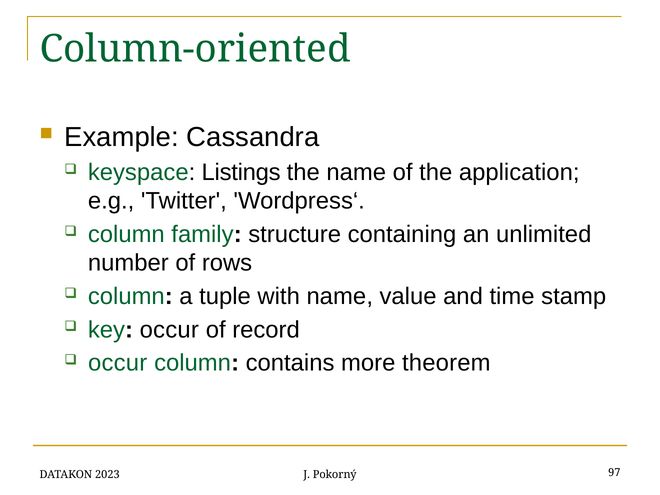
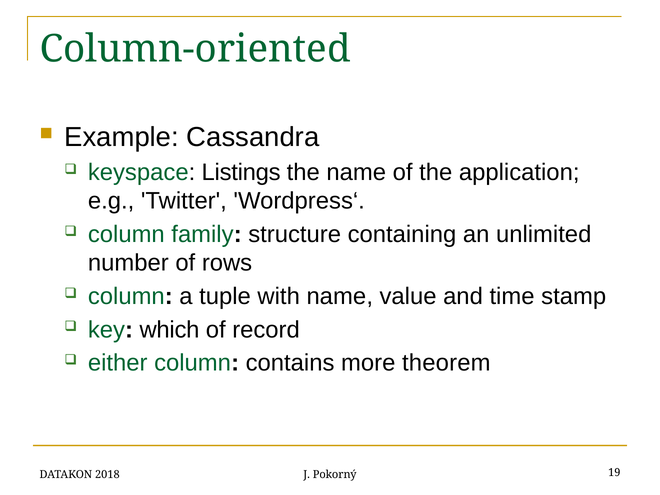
key occur: occur -> which (169, 330)
occur: occur -> either (118, 363)
2023: 2023 -> 2018 (107, 474)
97: 97 -> 19 (614, 473)
